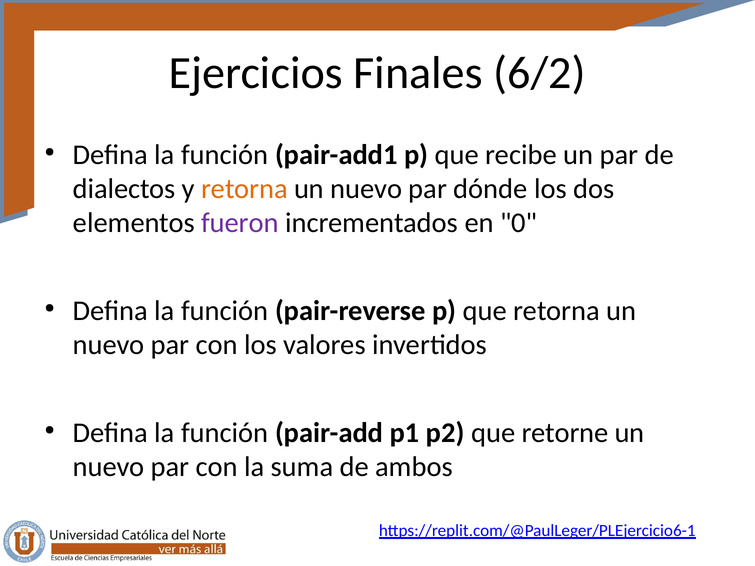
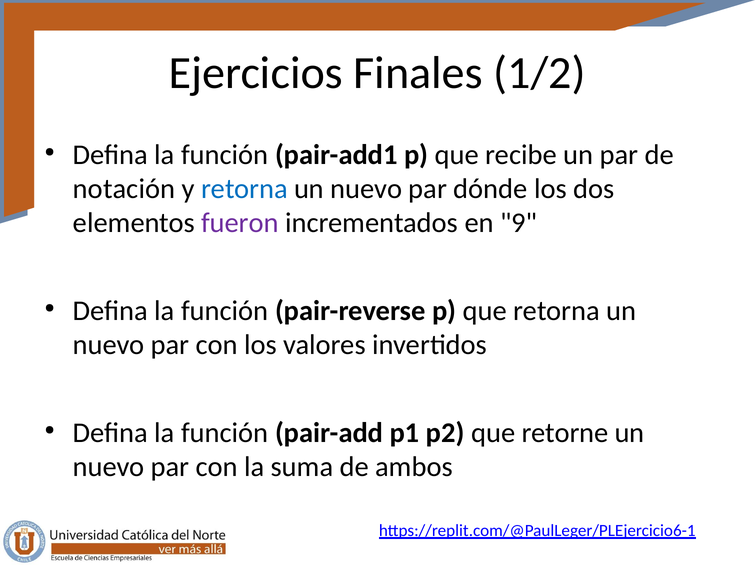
6/2: 6/2 -> 1/2 (539, 73)
dialectos: dialectos -> notación (124, 189)
retorna colour: orange -> blue (244, 189)
0: 0 -> 9 (519, 223)
